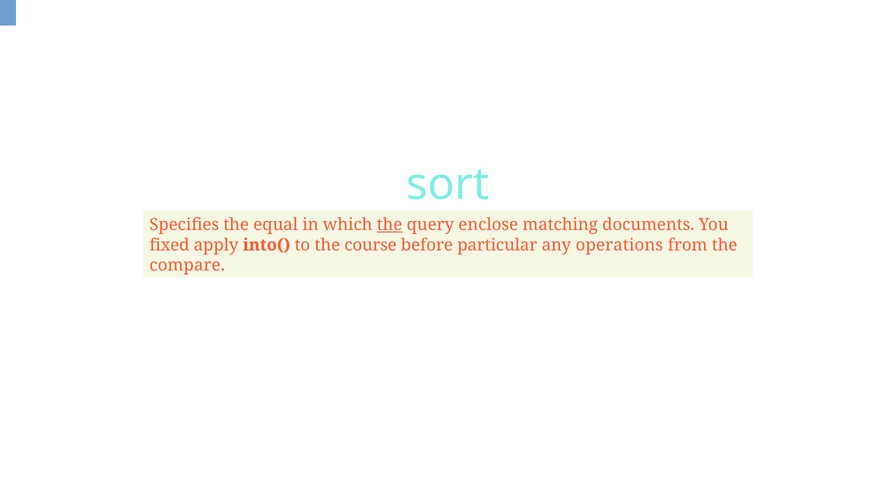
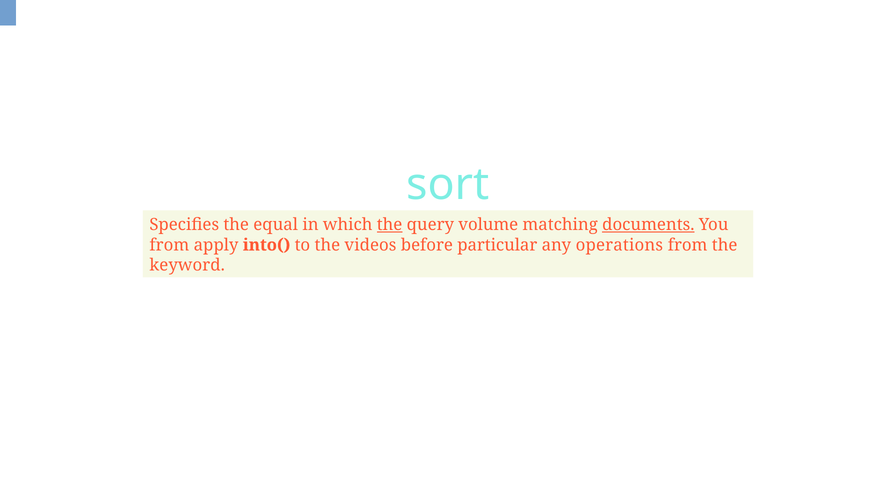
enclose: enclose -> volume (488, 225)
documents underline: none -> present (648, 225)
fixed: fixed -> from (169, 245)
course: course -> videos (370, 245)
compare: compare -> keyword (187, 265)
